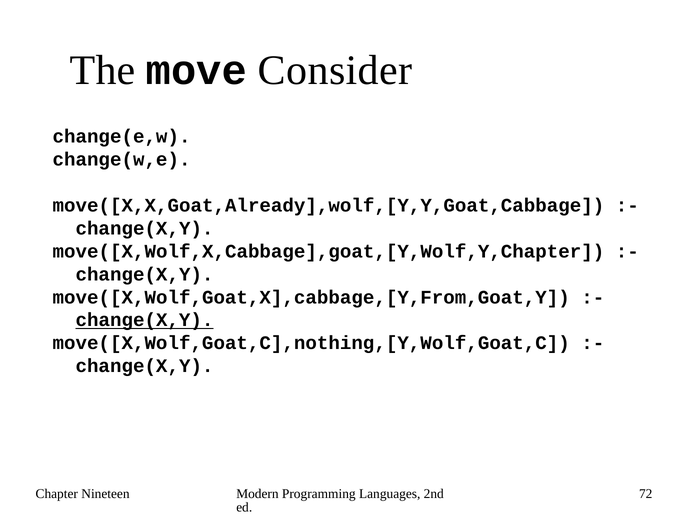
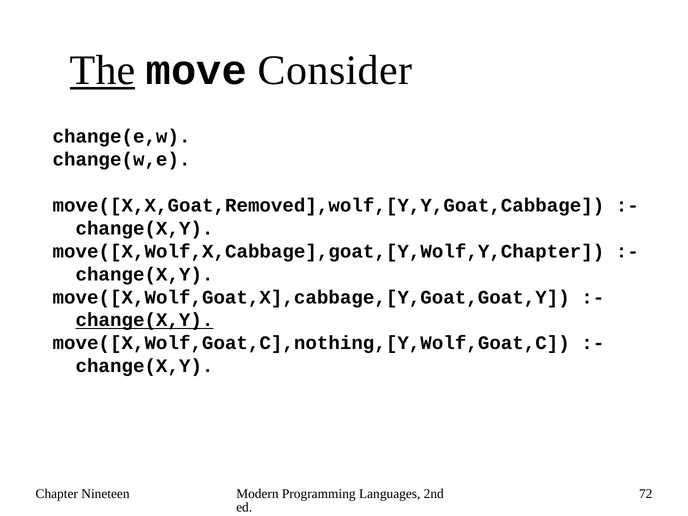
The underline: none -> present (103, 70)
move([X,X,Goat,Already],wolf,[Y,Y,Goat,Cabbage: move([X,X,Goat,Already],wolf,[Y,Y,Goat,Cabbage -> move([X,X,Goat,Removed],wolf,[Y,Y,Goat,Cabbage (328, 205)
move([X,Wolf,Goat,X],cabbage,[Y,From,Goat,Y: move([X,Wolf,Goat,X],cabbage,[Y,From,Goat,Y -> move([X,Wolf,Goat,X],cabbage,[Y,Goat,Goat,Y (311, 297)
